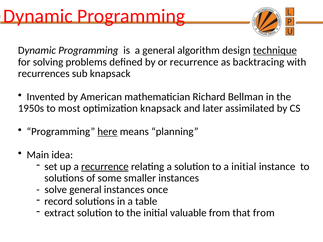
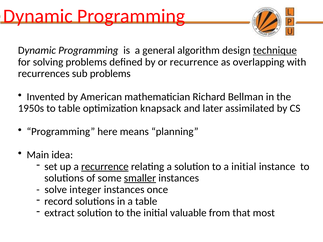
backtracing: backtracing -> overlapping (259, 62)
sub knapsack: knapsack -> problems (110, 74)
to most: most -> table (69, 109)
here underline: present -> none (107, 132)
smaller underline: none -> present (140, 178)
solve general: general -> integer (85, 190)
that from: from -> most (264, 213)
